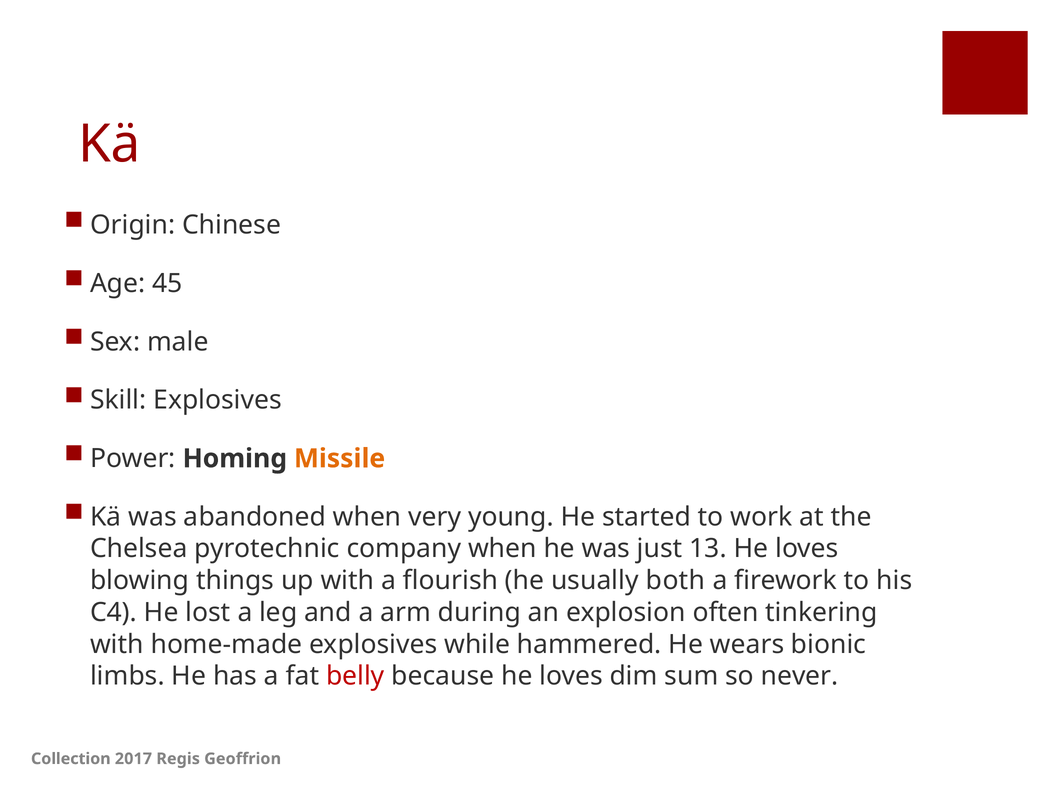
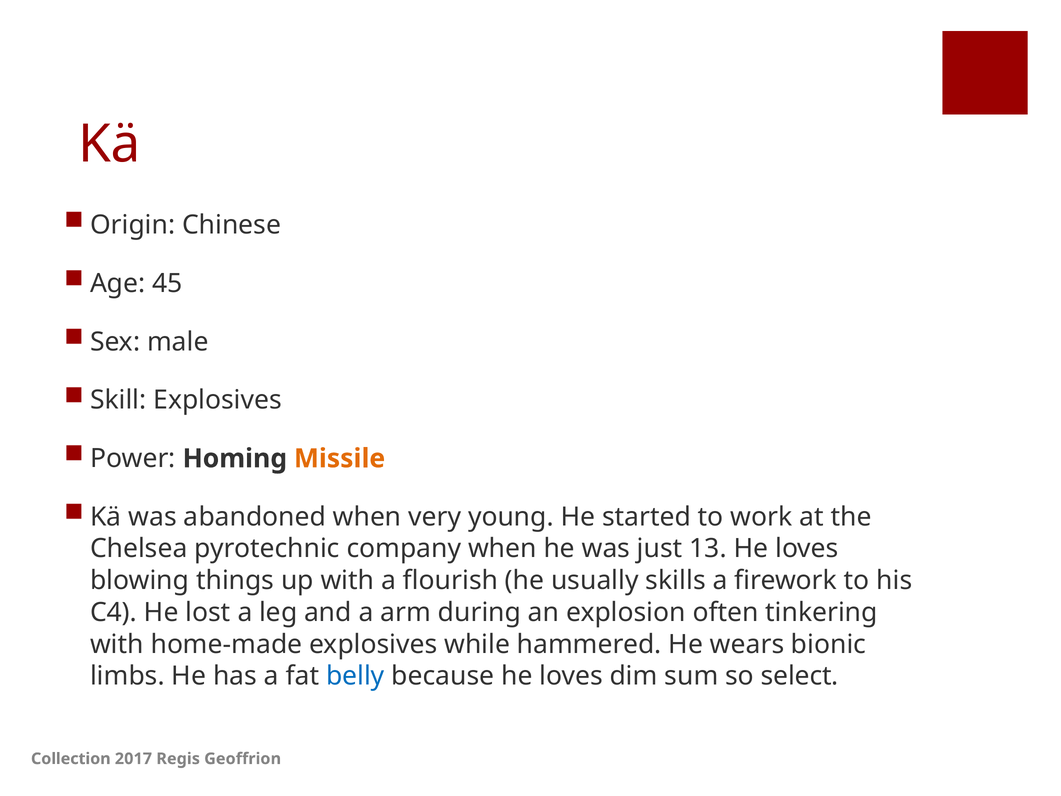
both: both -> skills (676, 580)
belly colour: red -> blue (355, 676)
never: never -> select (800, 676)
